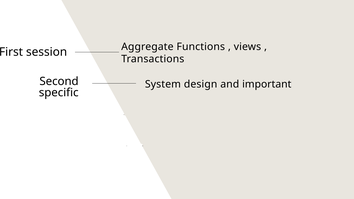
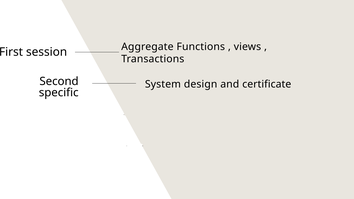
important: important -> certificate (267, 84)
